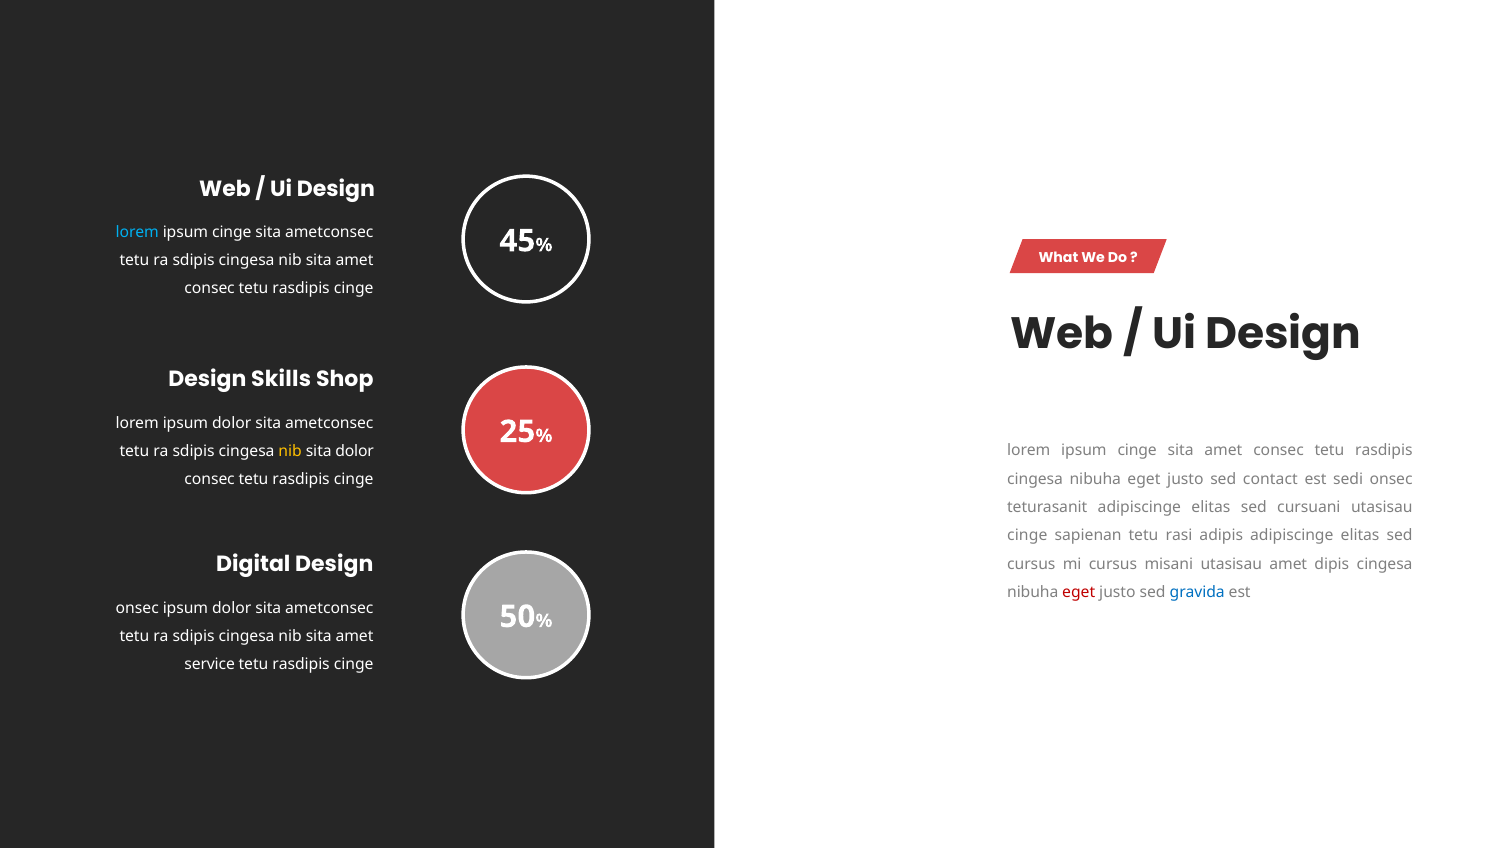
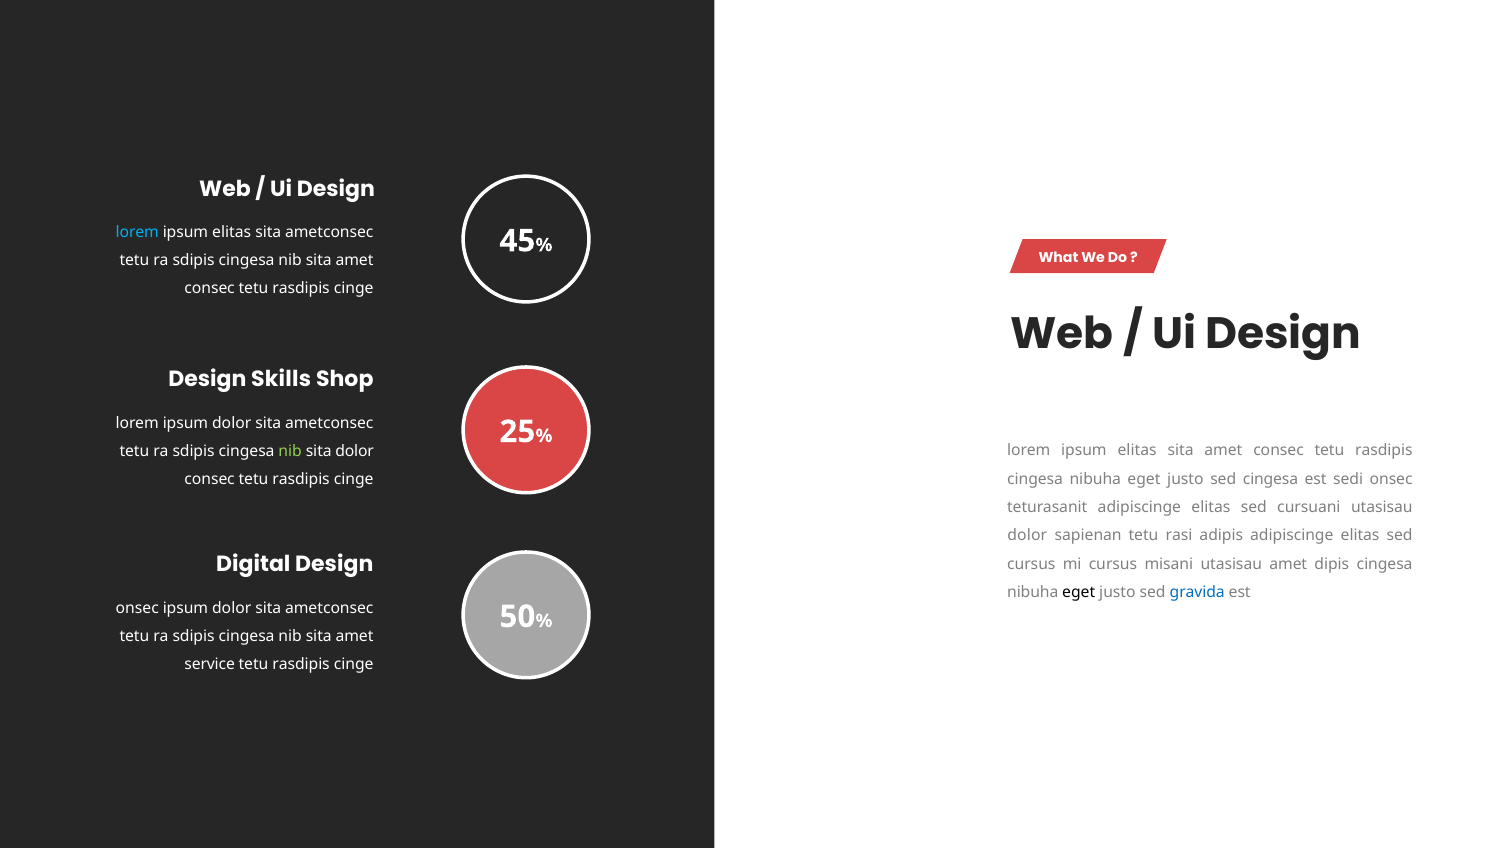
cinge: cinge -> elitas (232, 232)
cinge: cinge -> elitas (1137, 451)
nib colour: yellow -> light green (290, 451)
sed contact: contact -> cingesa (1270, 479)
cinge: cinge -> dolor (1027, 536)
eget colour: red -> black (1079, 592)
